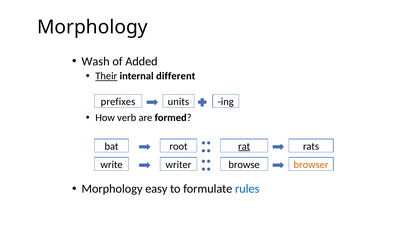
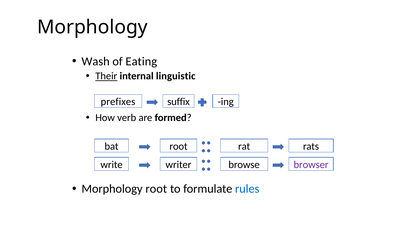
Added: Added -> Eating (141, 61)
different: different -> linguistic (176, 76)
units: units -> suffix (179, 102)
rat underline: present -> none (244, 146)
browser colour: orange -> purple (311, 165)
Morphology easy: easy -> root (156, 189)
